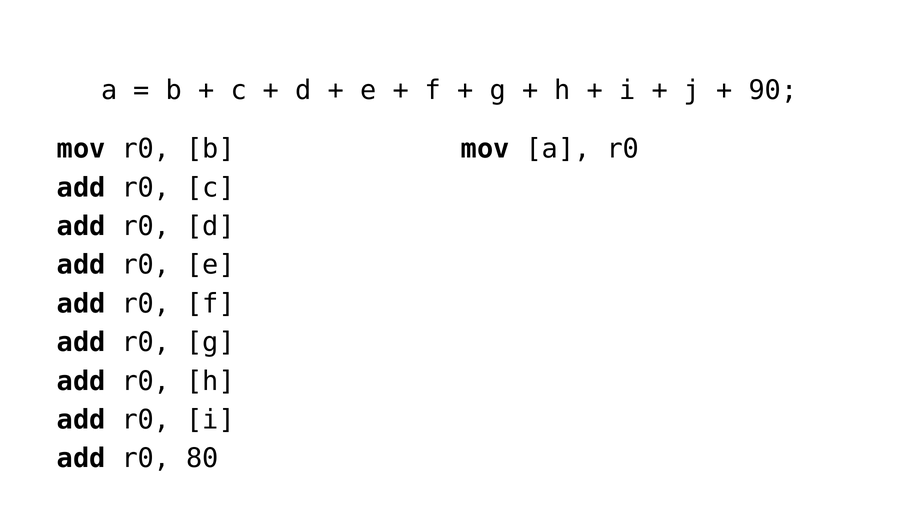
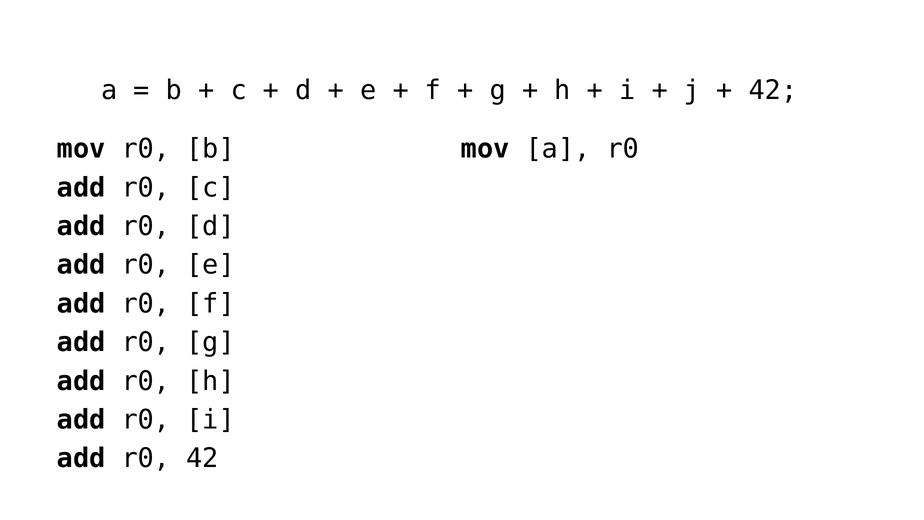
90: 90 -> 42 (773, 90)
r0 80: 80 -> 42 (202, 458)
